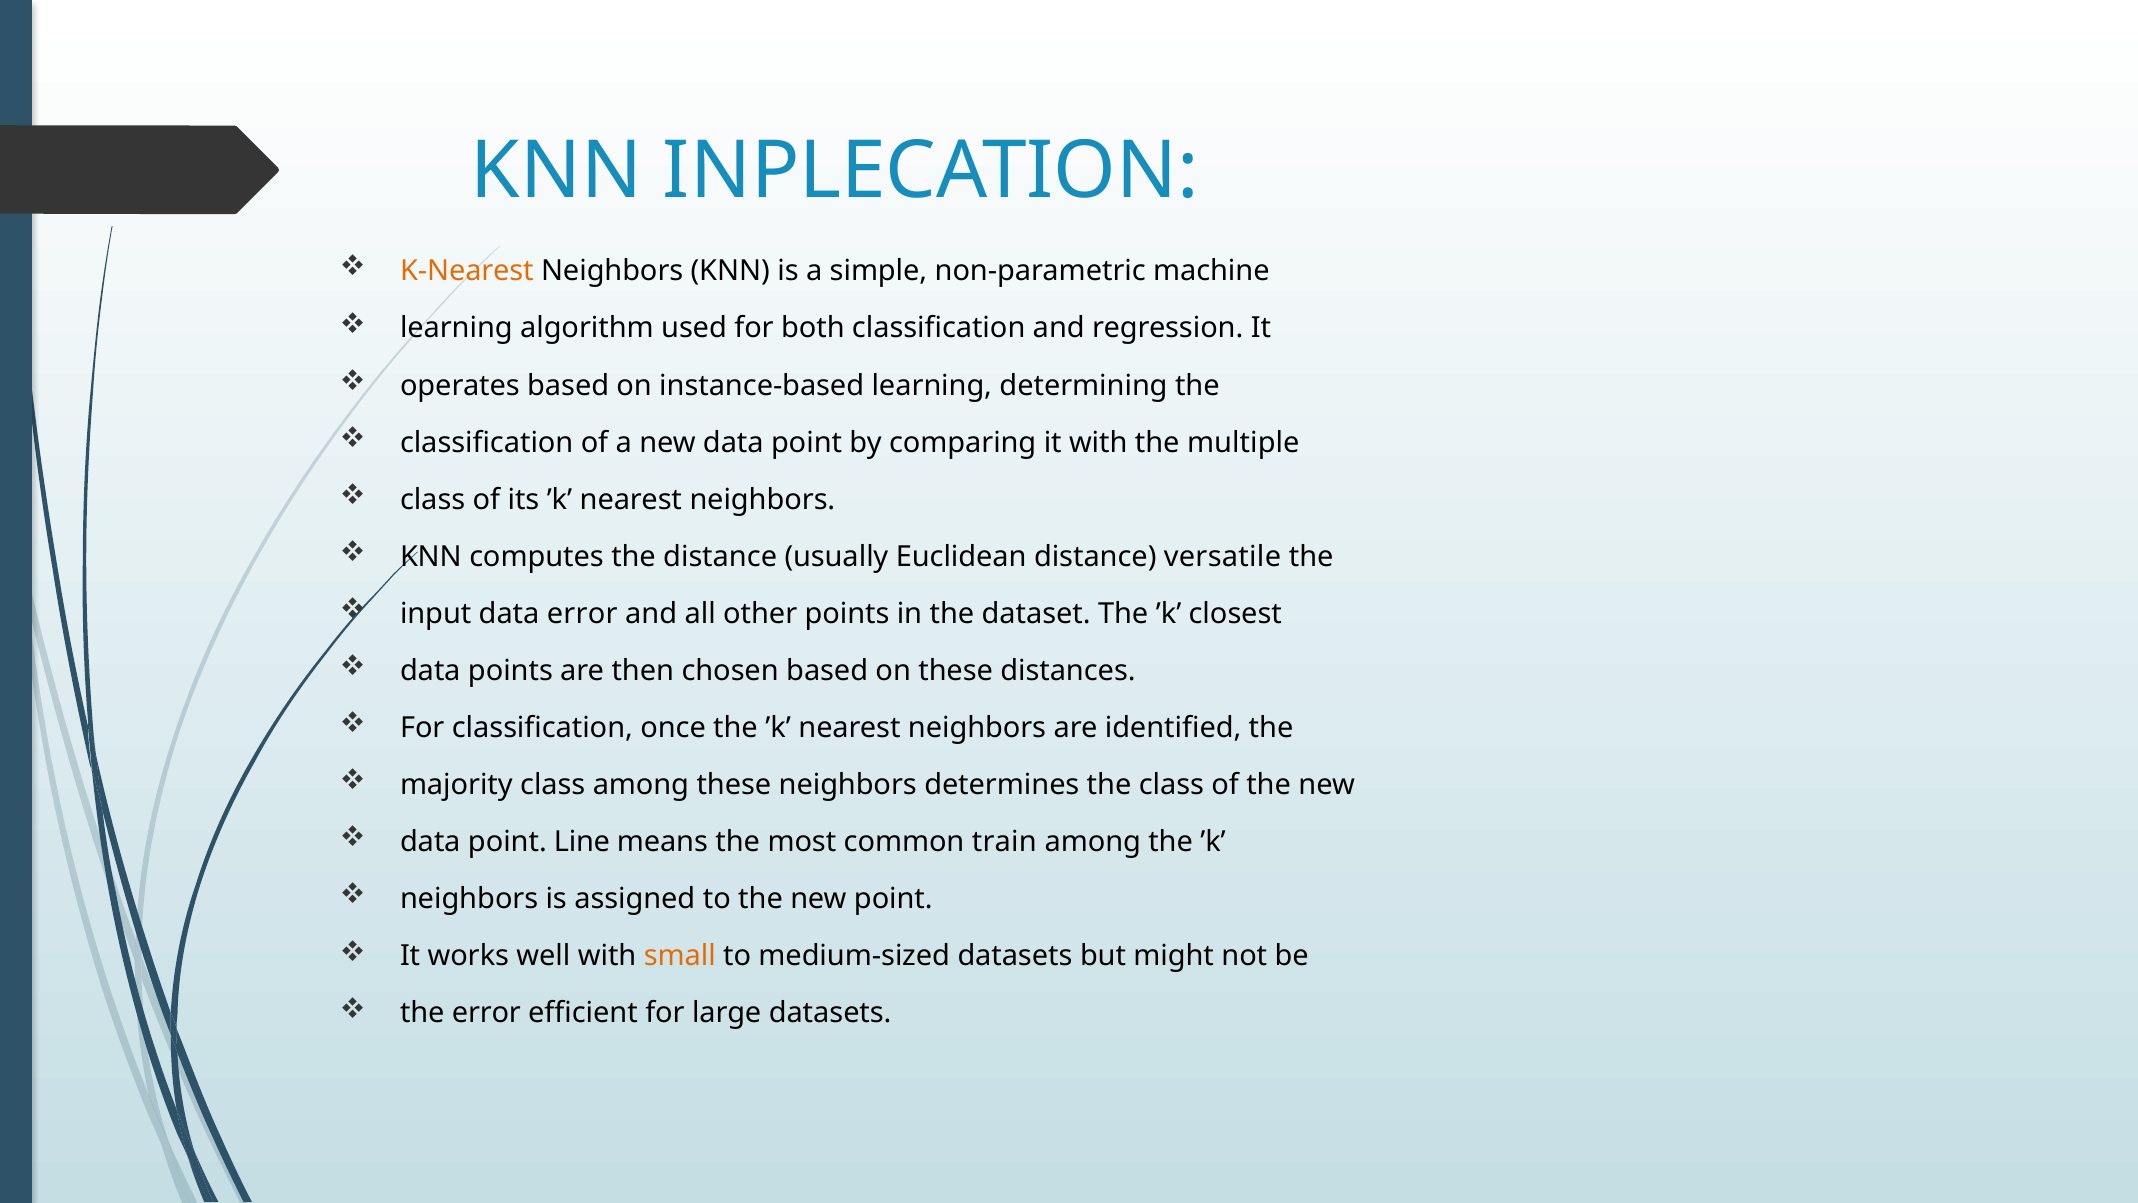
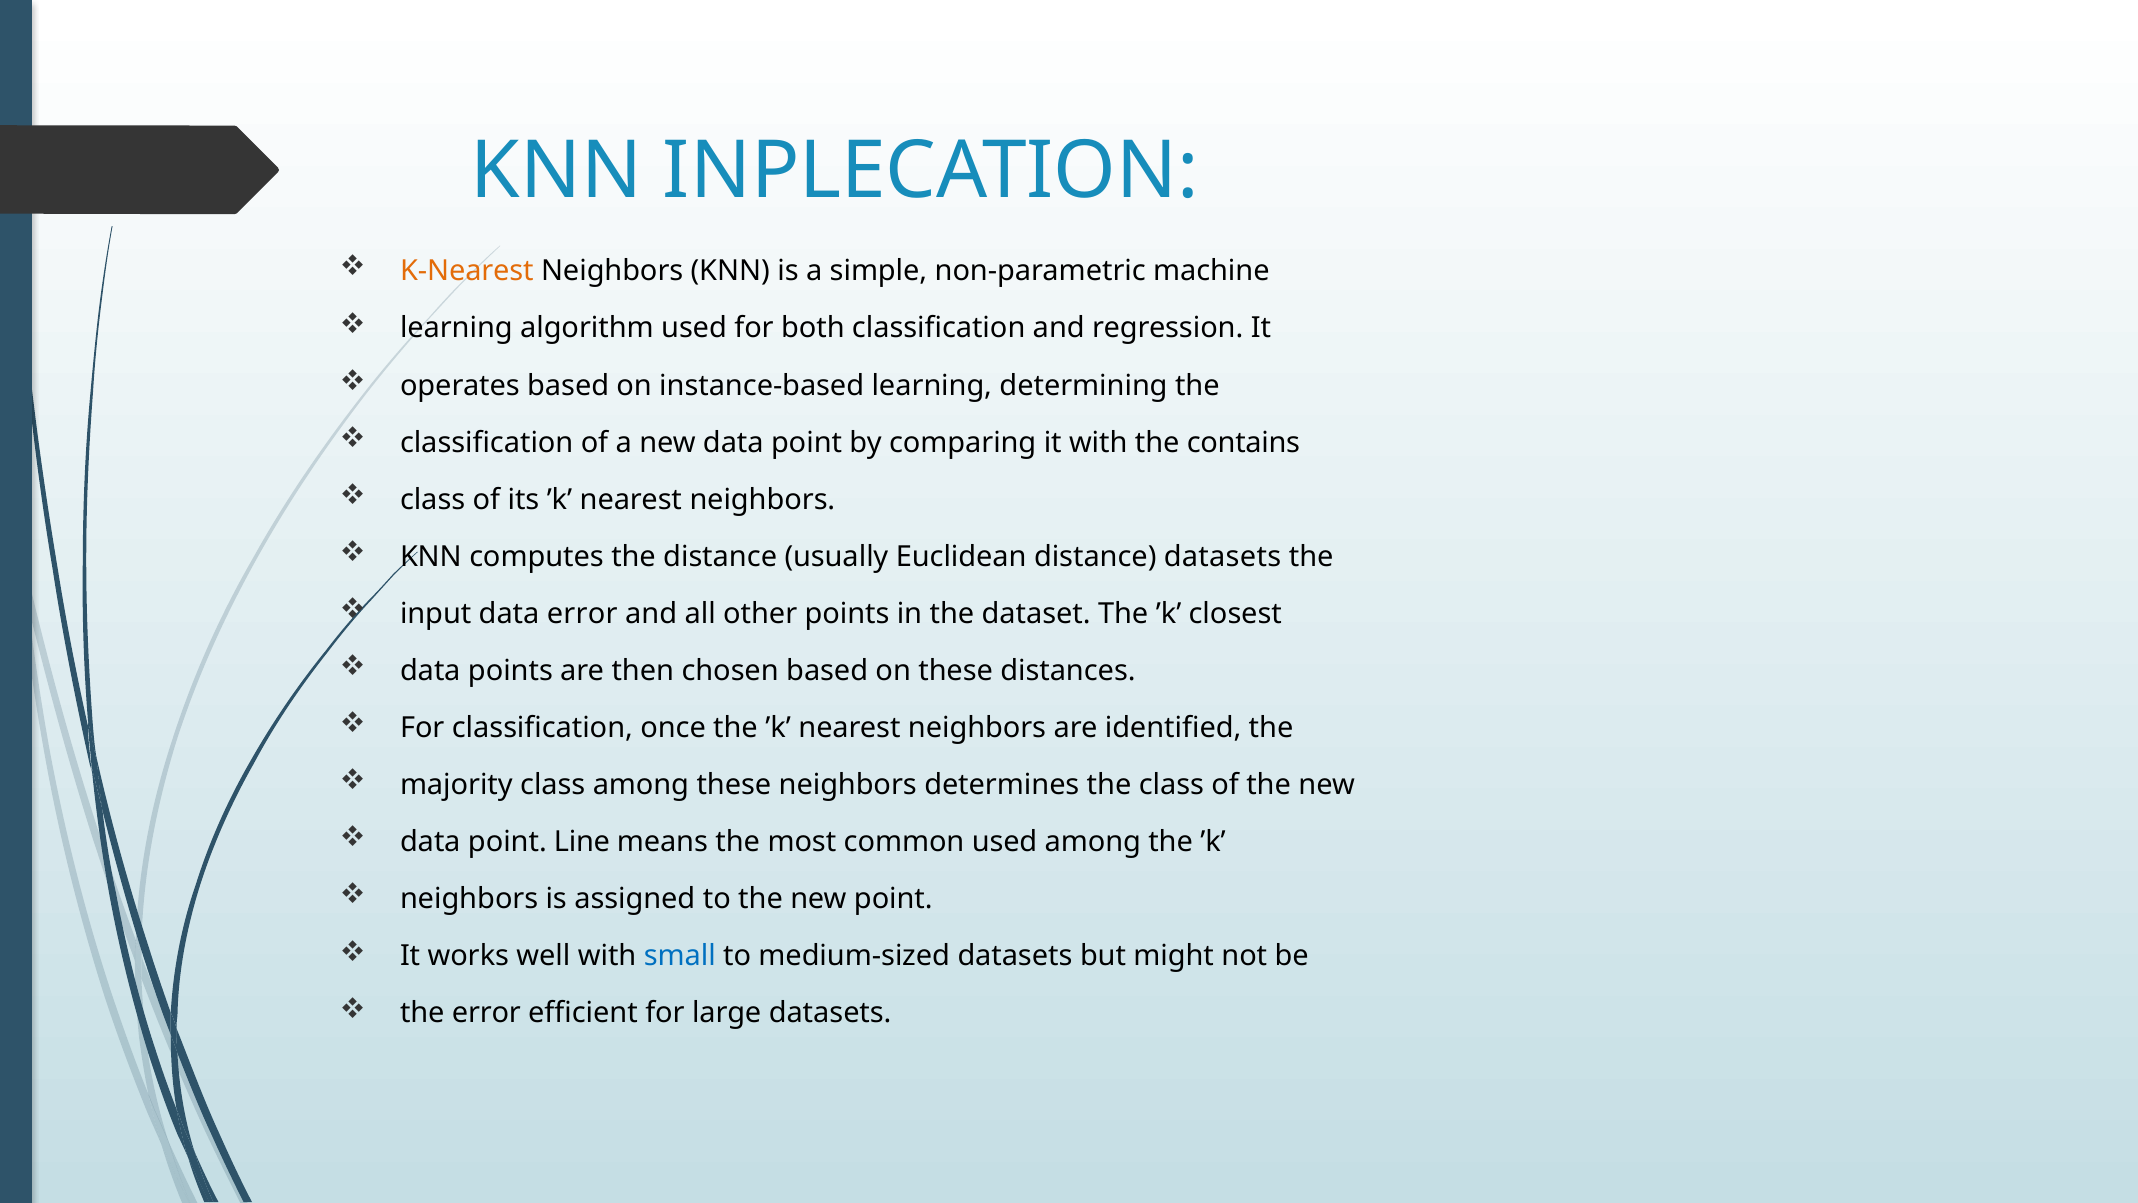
multiple: multiple -> contains (1243, 442)
distance versatile: versatile -> datasets (1222, 557)
common train: train -> used (1005, 842)
small colour: orange -> blue (680, 956)
